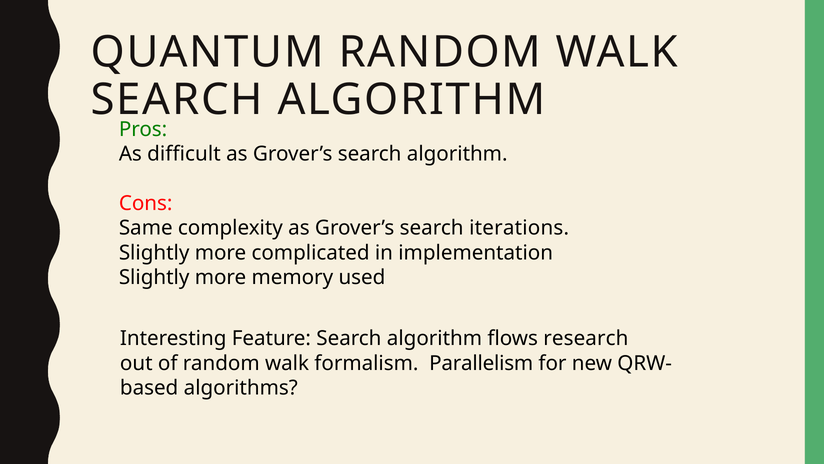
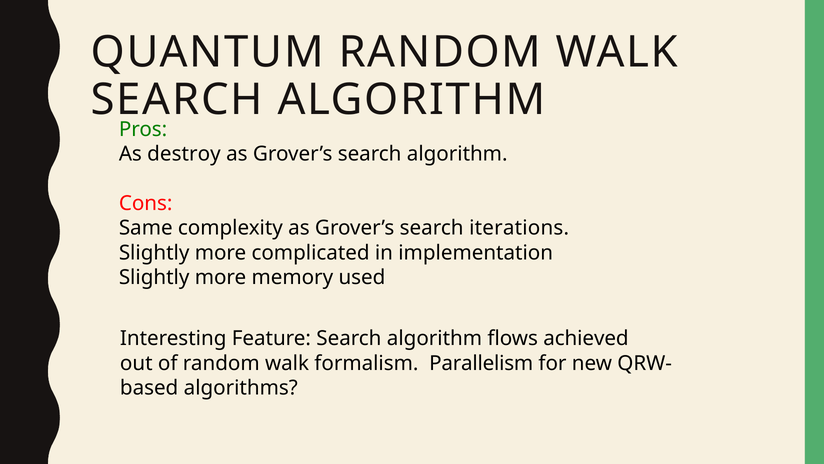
difficult: difficult -> destroy (184, 154)
research: research -> achieved (586, 338)
